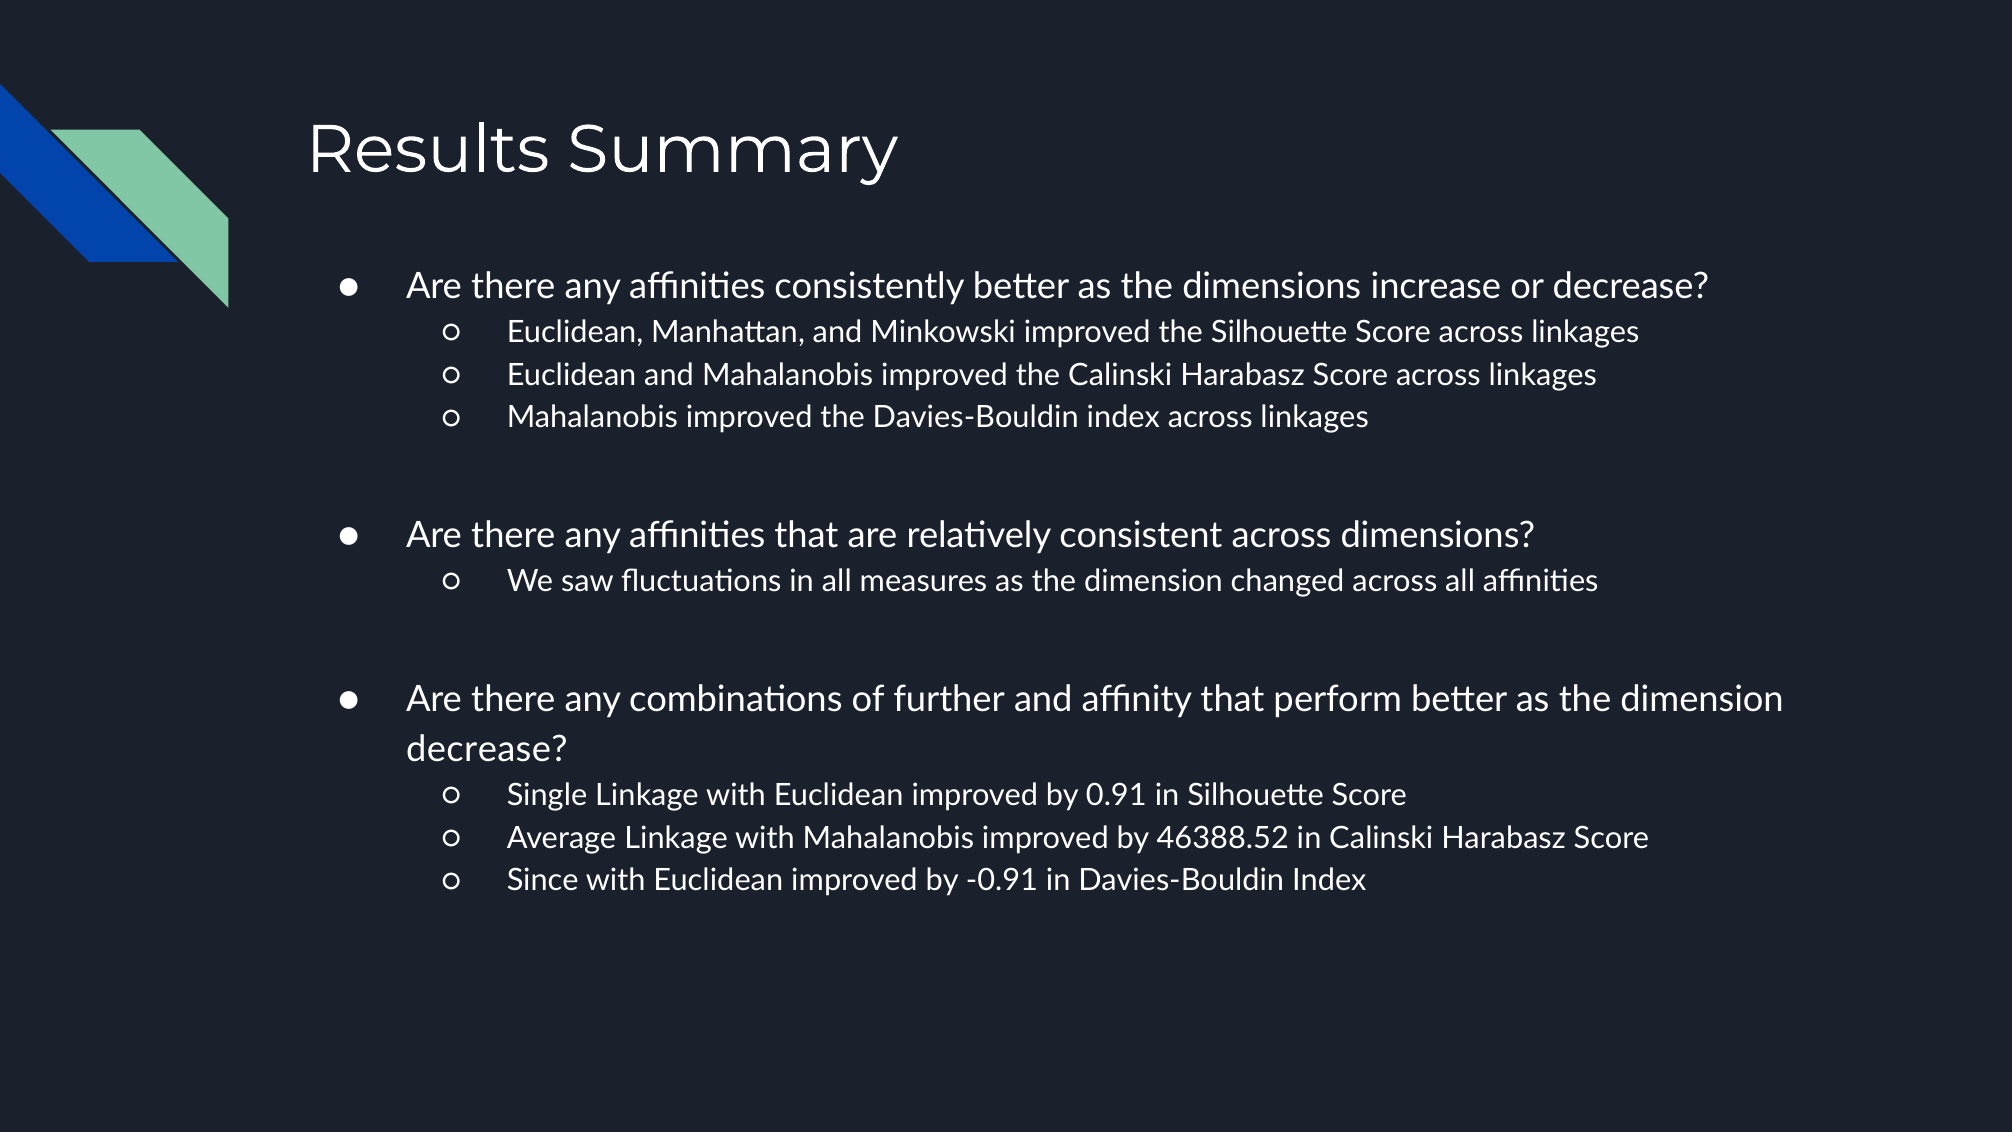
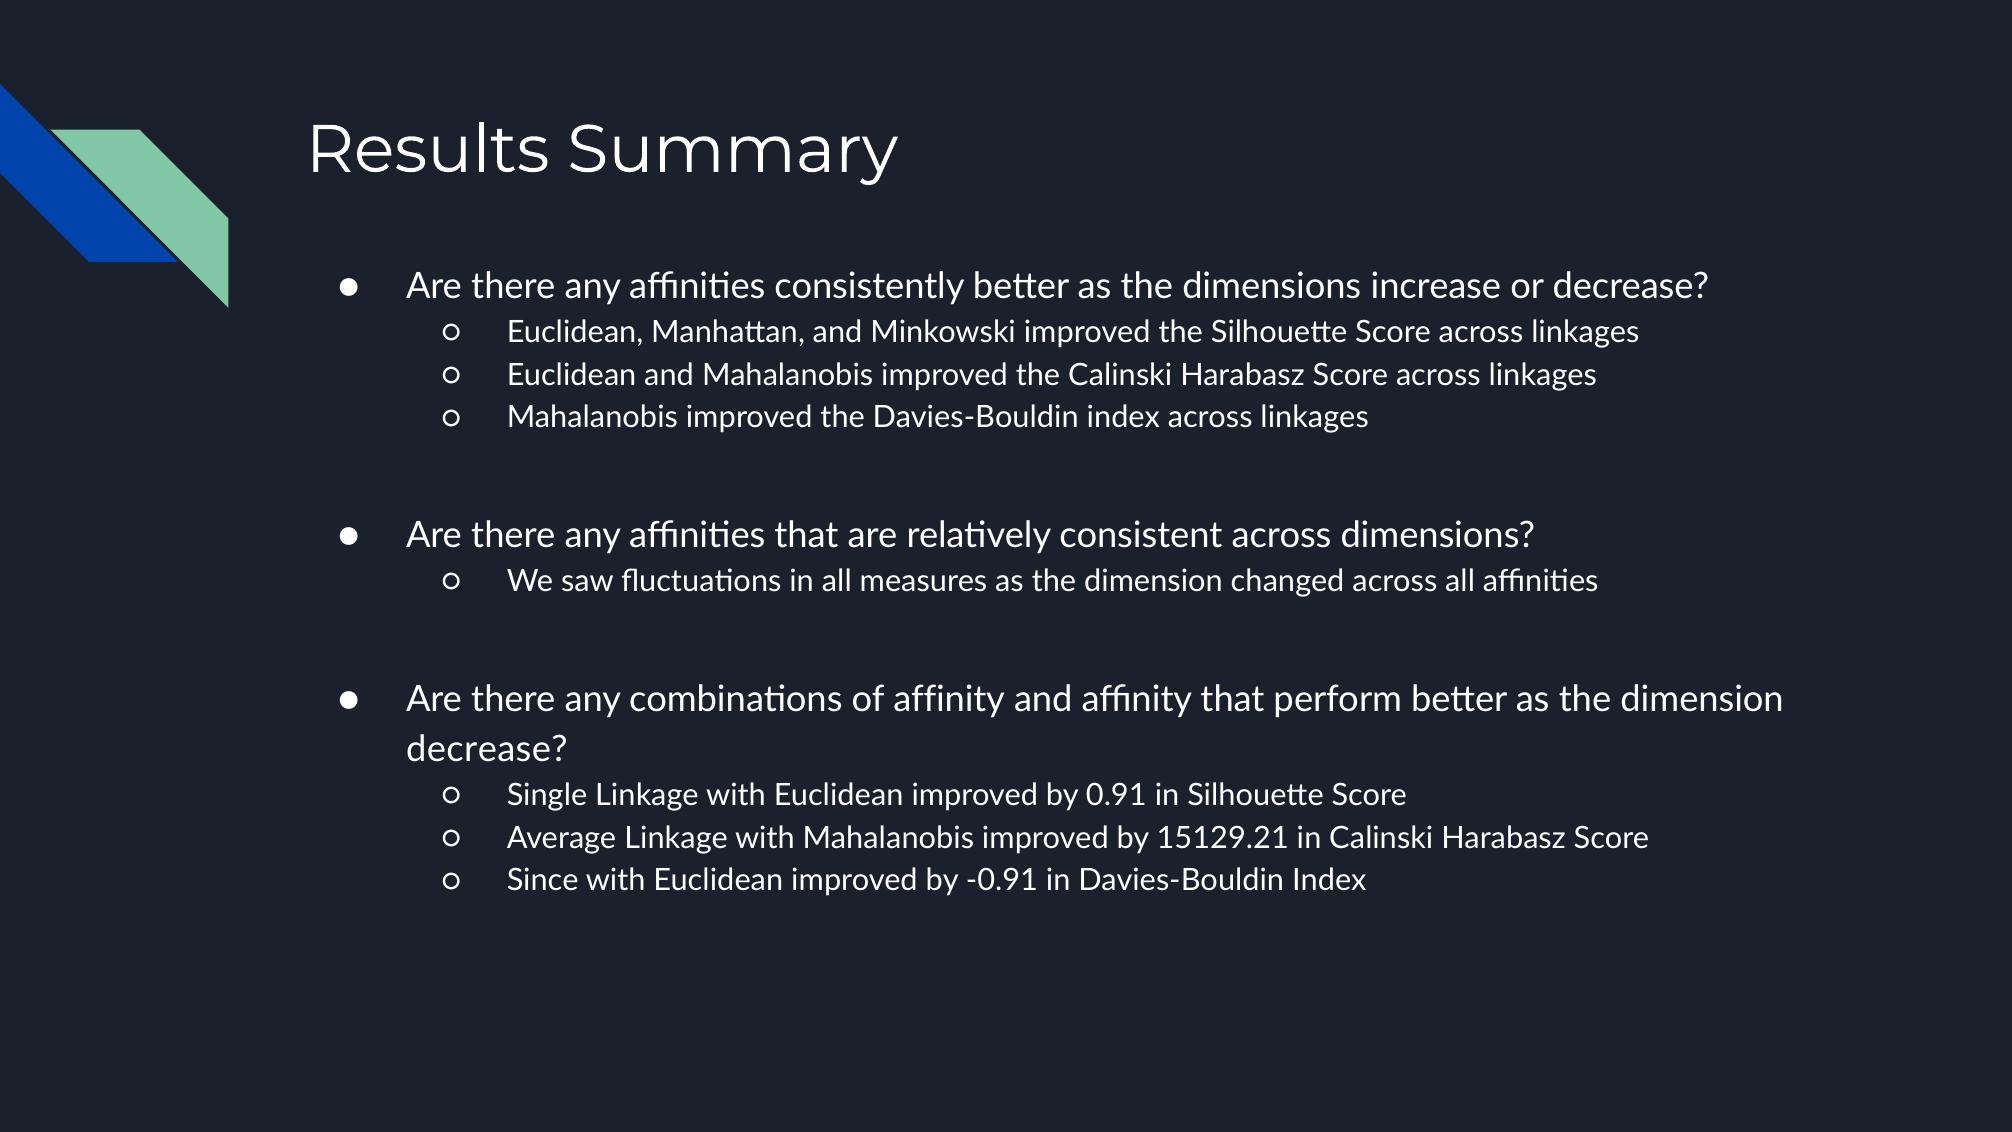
of further: further -> affinity (949, 699)
46388.52: 46388.52 -> 15129.21 (1223, 838)
